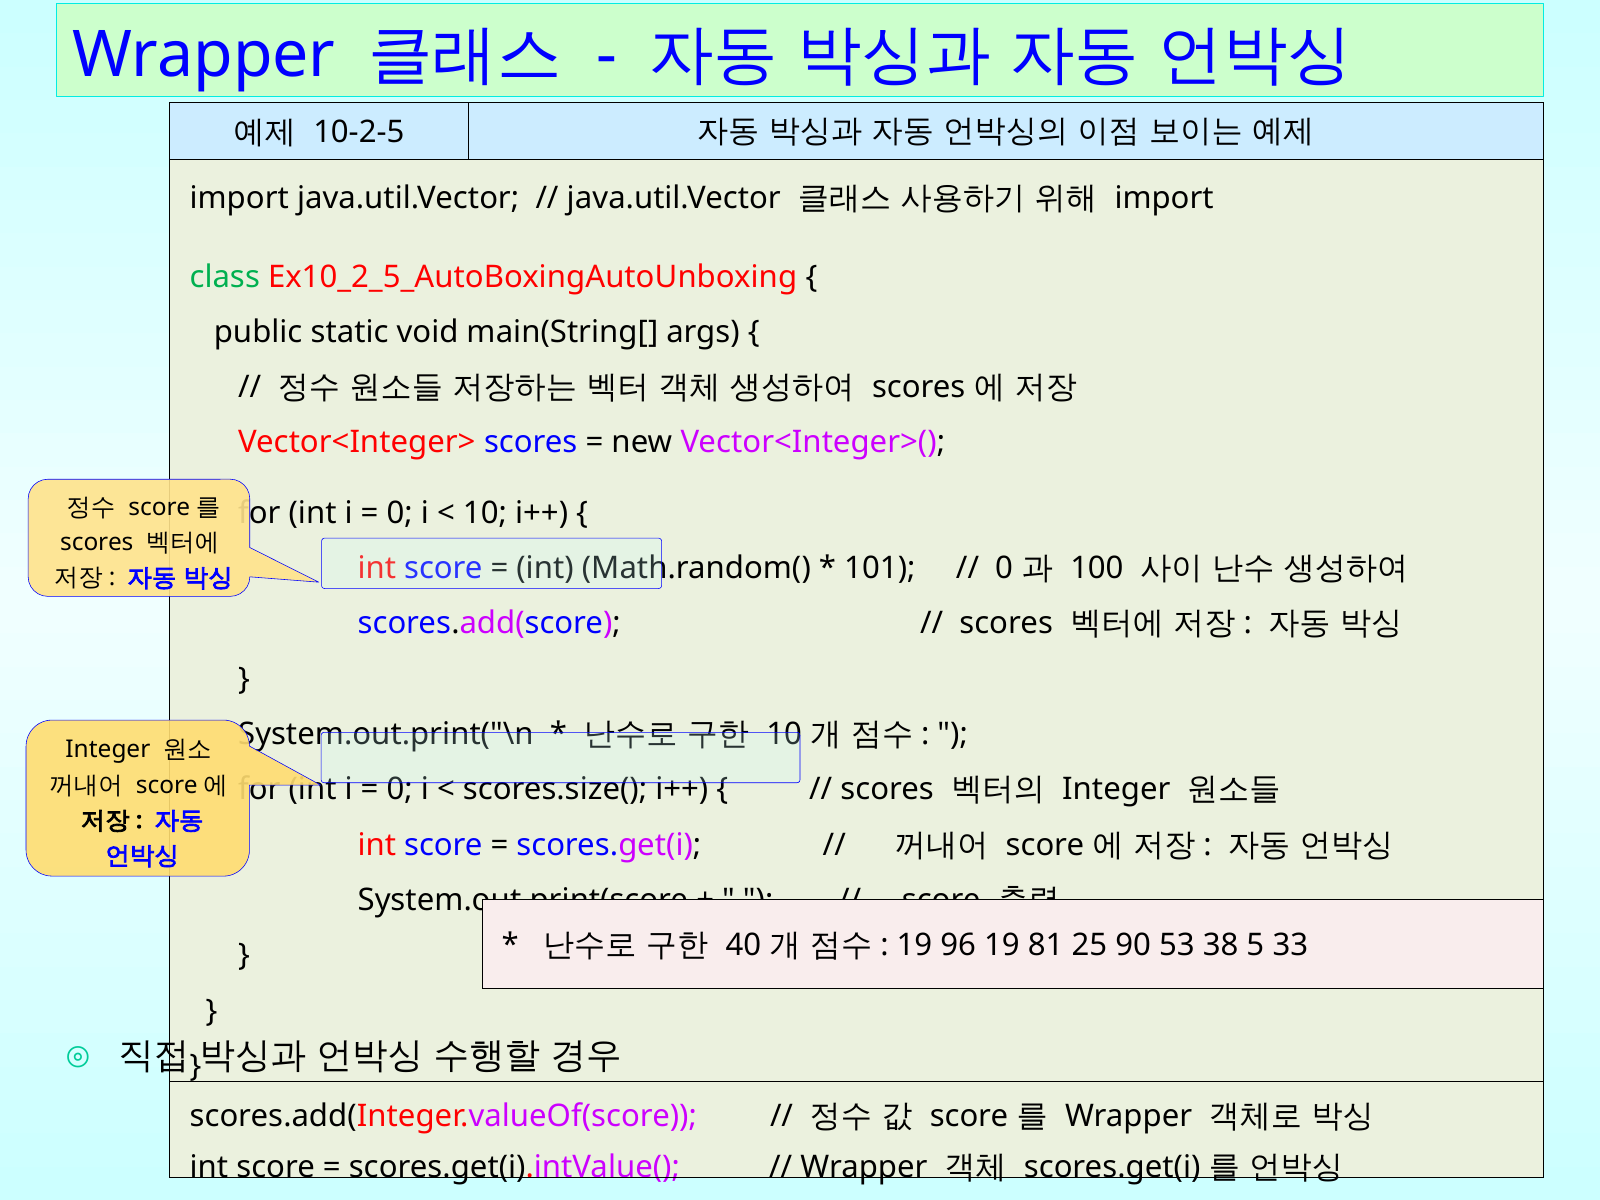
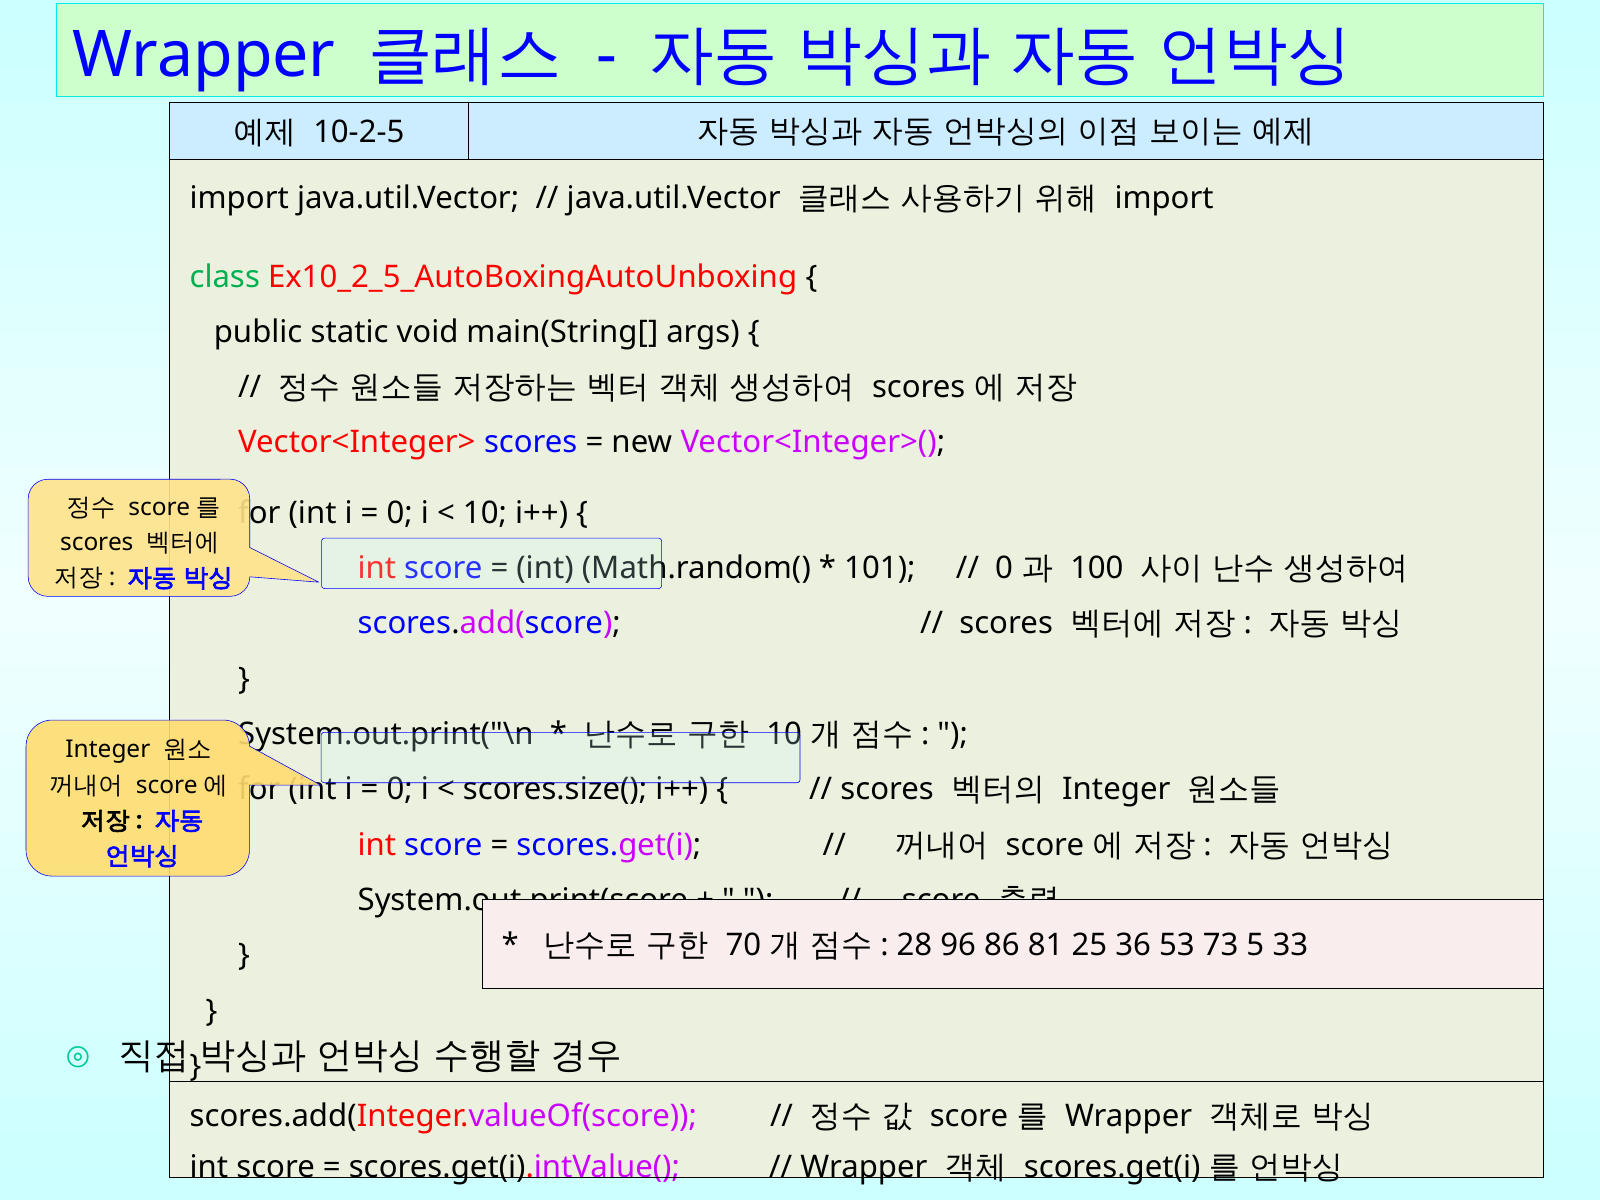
40: 40 -> 70 (743, 946)
19: 19 -> 28 (914, 946)
96 19: 19 -> 86 (1002, 946)
90: 90 -> 36 (1133, 946)
38: 38 -> 73 (1221, 946)
